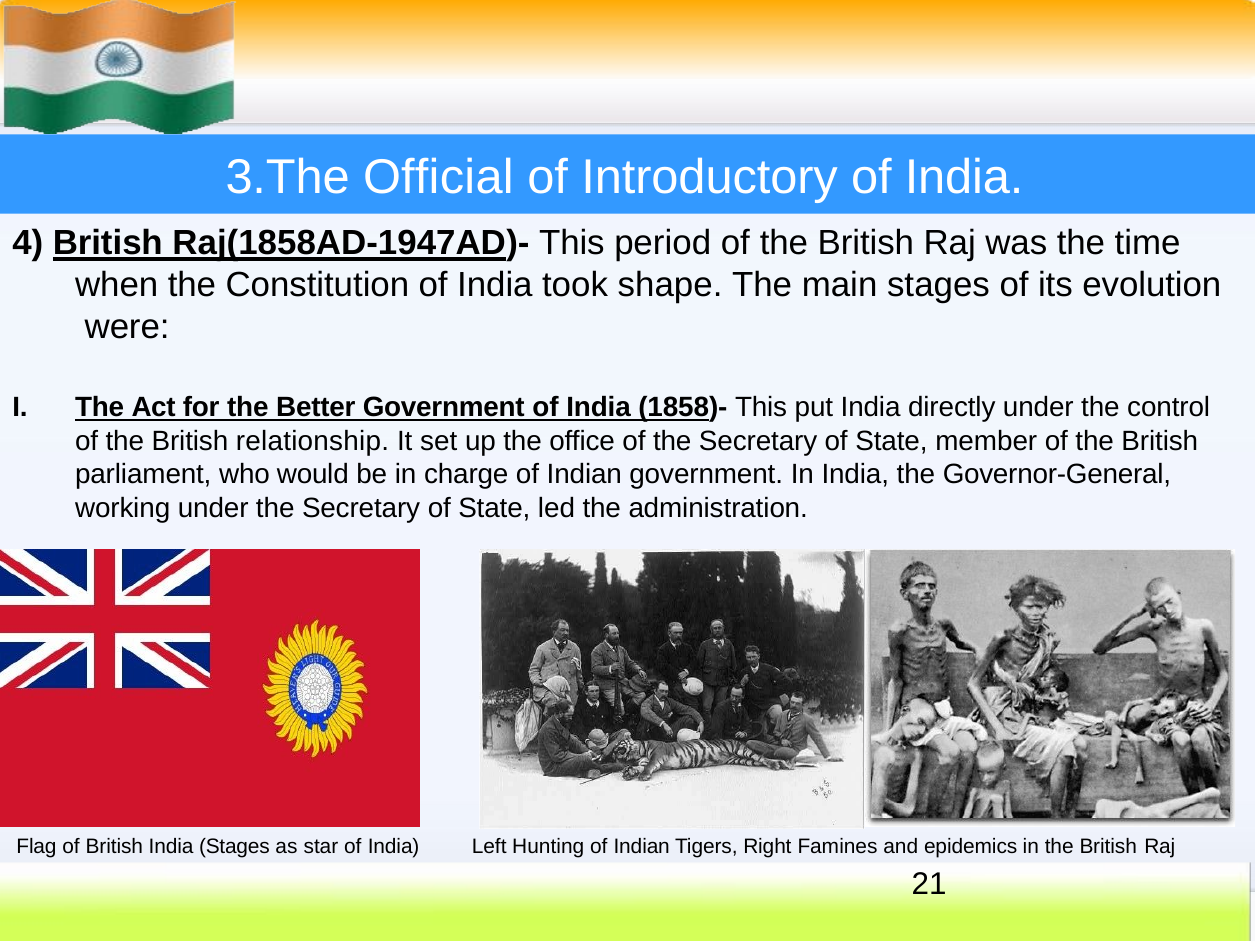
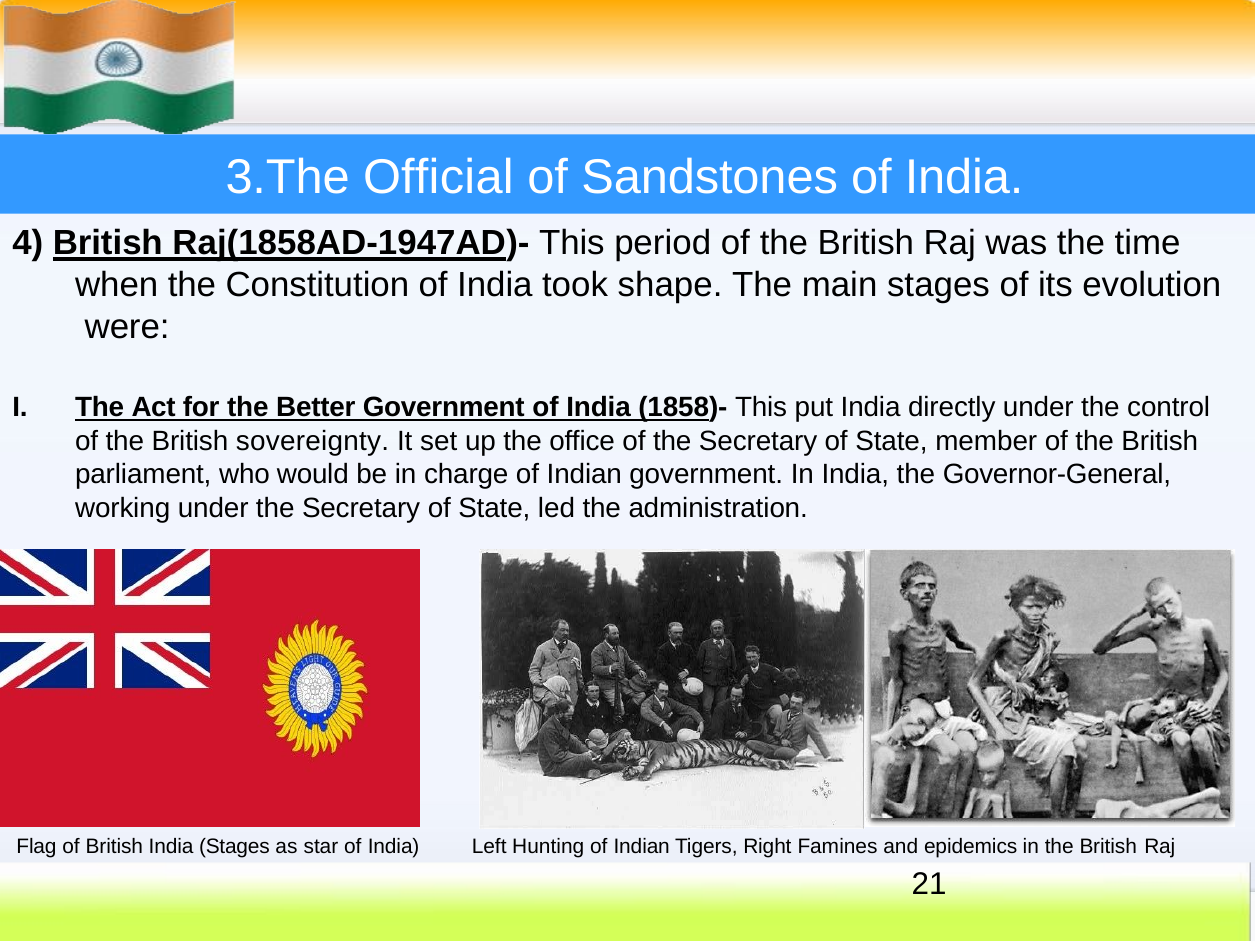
Introductory: Introductory -> Sandstones (710, 178)
relationship: relationship -> sovereignty (312, 441)
